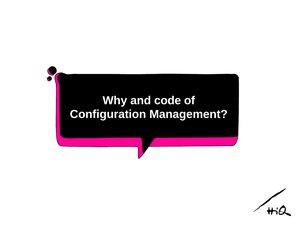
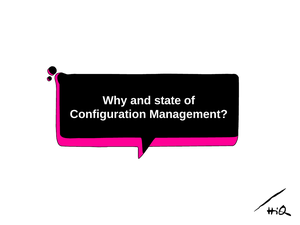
code: code -> state (168, 100)
